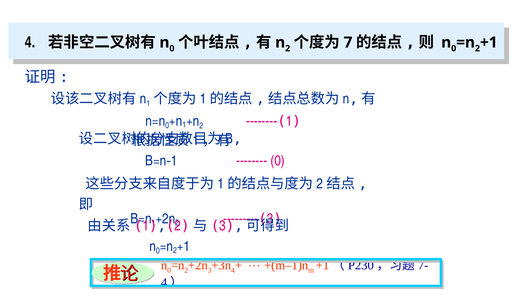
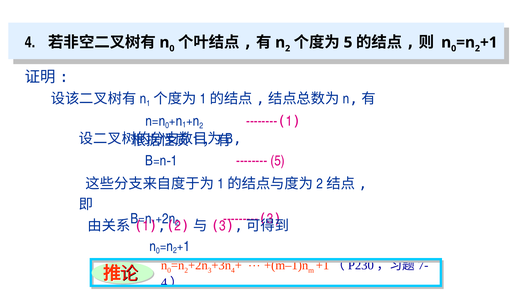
7: 7 -> 5 (348, 42)
0: 0 -> 5 (278, 161)
